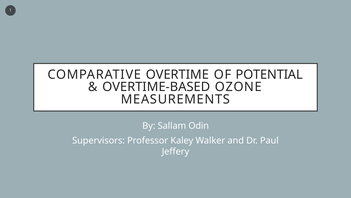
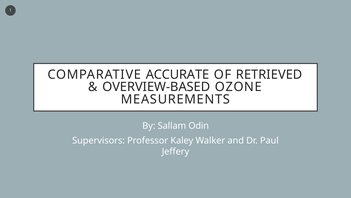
OVERTIME: OVERTIME -> ACCURATE (177, 74)
POTENTIAL: POTENTIAL -> RETRIEVED (269, 74)
OVERTIME‑BASED: OVERTIME‑BASED -> OVERVIEW‑BASED (156, 87)
